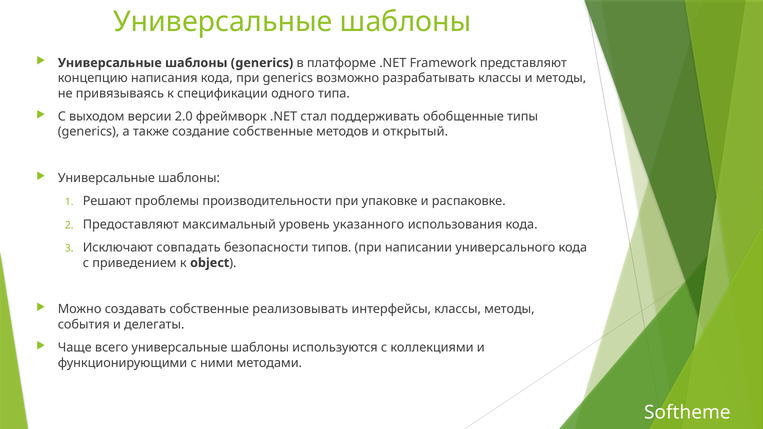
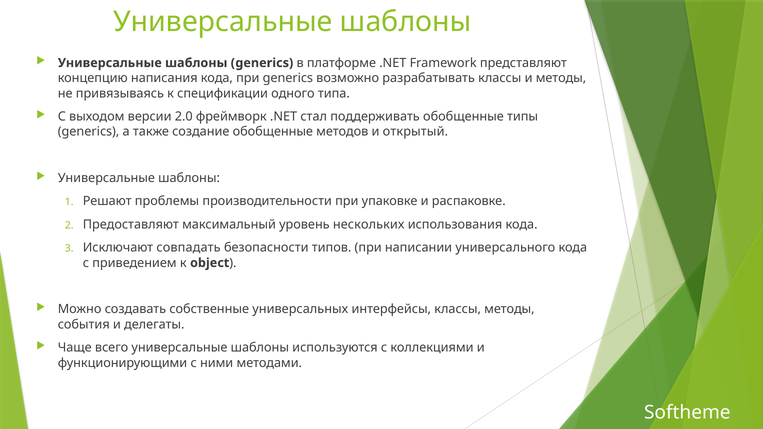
создание собственные: собственные -> обобщенные (273, 132)
указанного: указанного -> нескольких (369, 225)
реализовывать: реализовывать -> универсальных (300, 309)
